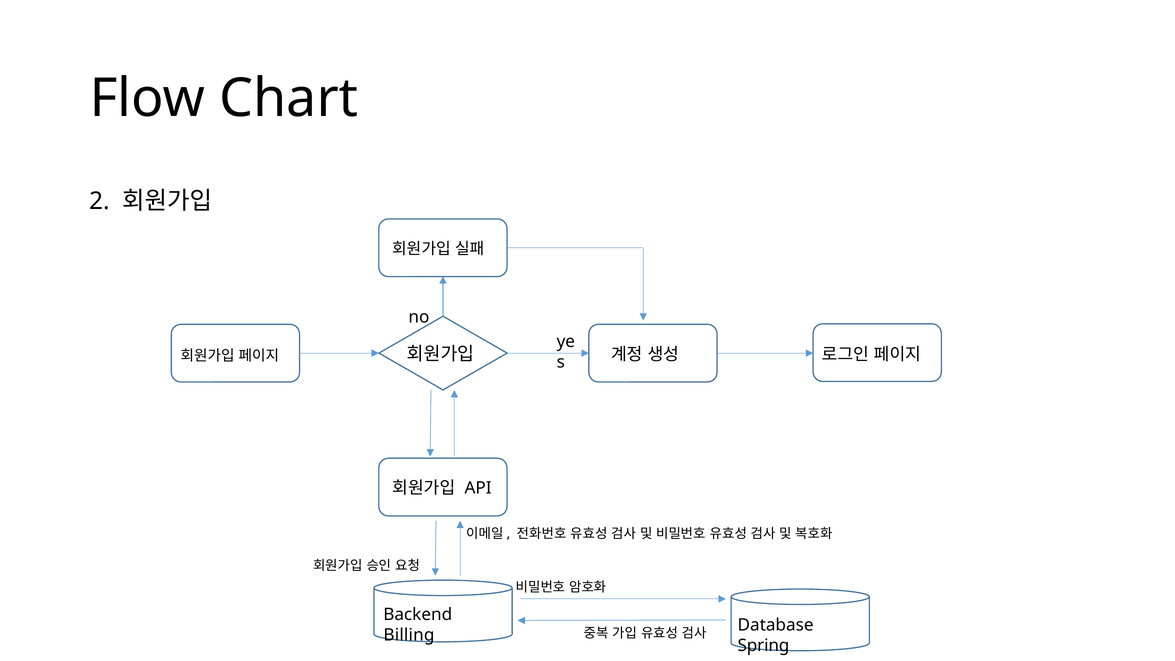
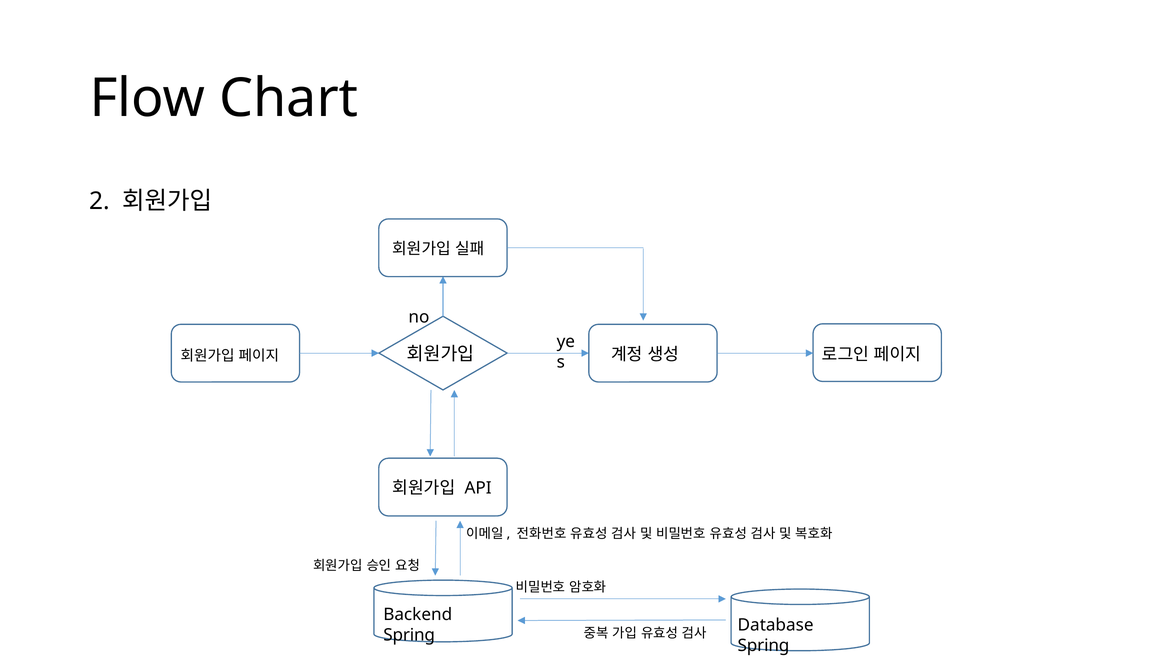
Billing: Billing -> Spring (409, 635)
